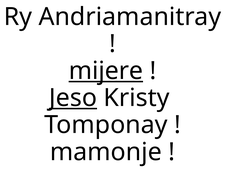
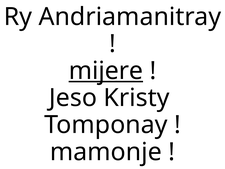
Jeso underline: present -> none (73, 98)
